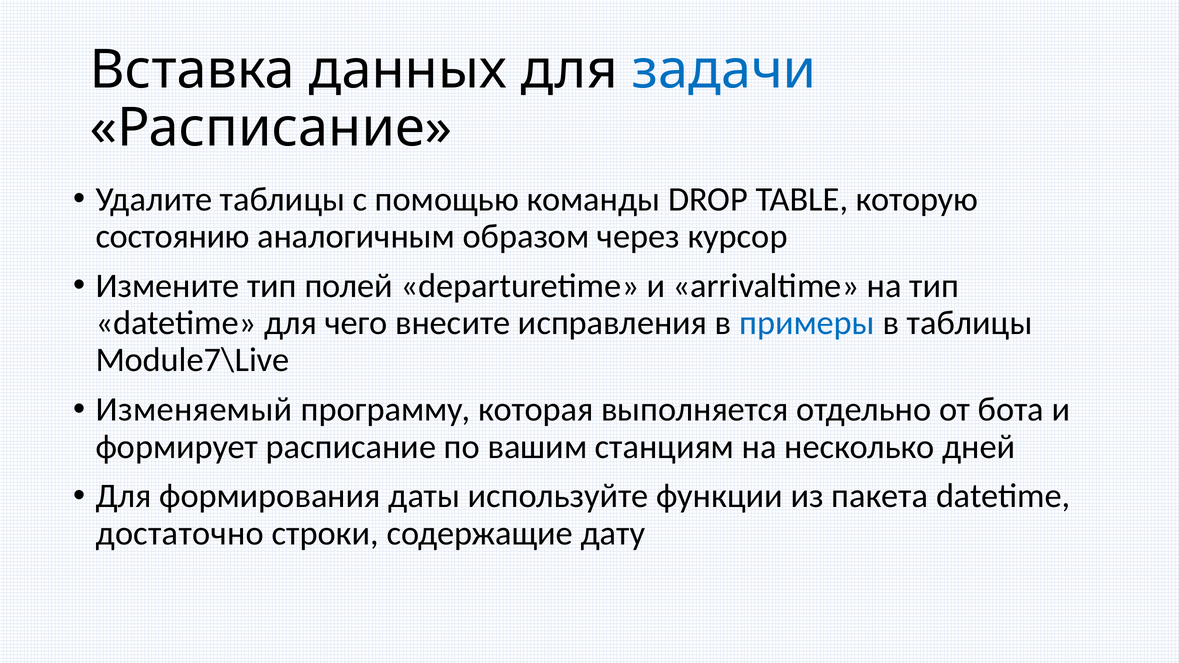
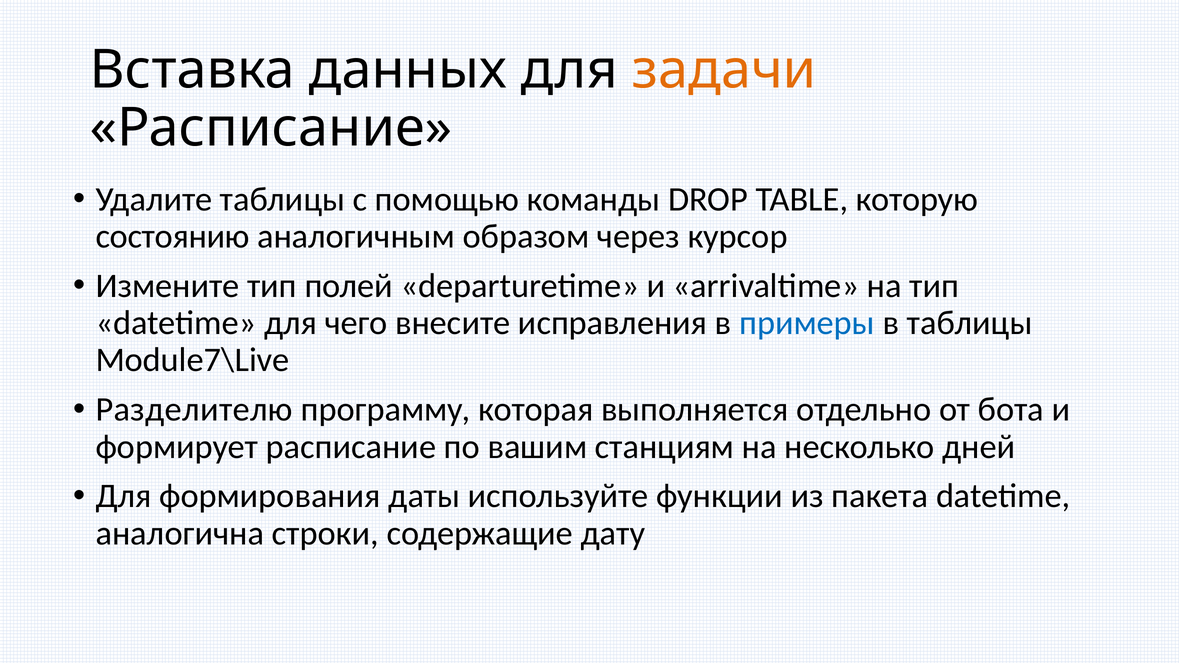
задачи colour: blue -> orange (724, 70)
Изменяемый: Изменяемый -> Разделителю (194, 410)
достаточно: достаточно -> аналогична (180, 533)
